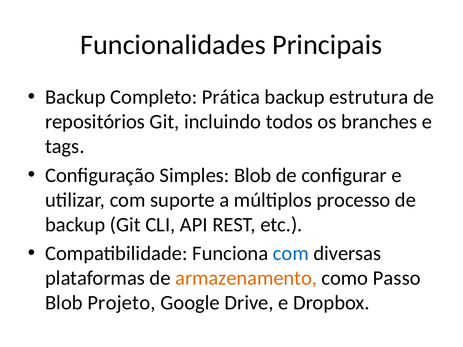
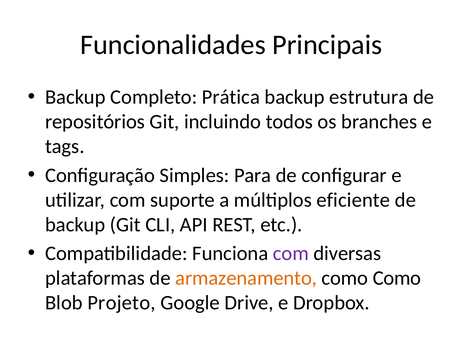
Simples Blob: Blob -> Para (253, 175)
processo: processo -> eficiente (353, 200)
com colour: blue -> purple (291, 254)
como Passo: Passo -> Como (397, 278)
